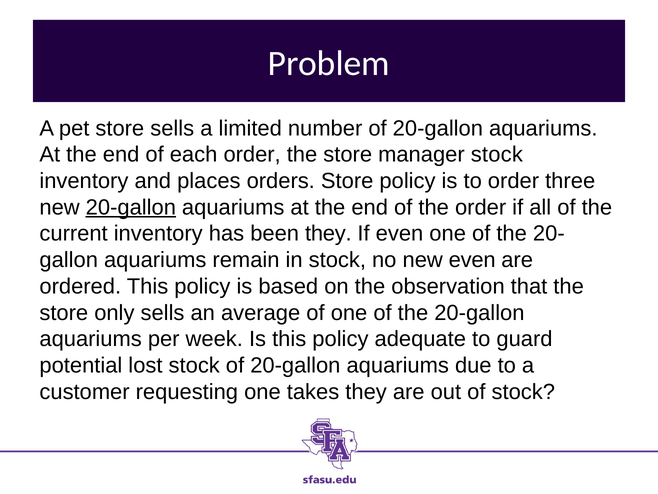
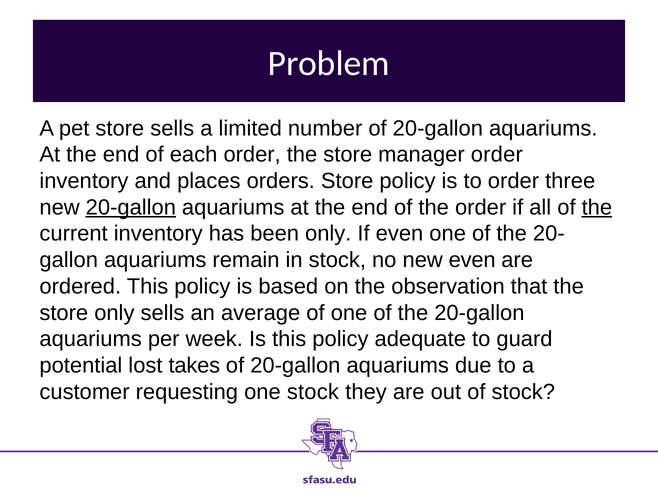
manager stock: stock -> order (497, 155)
the underline: none -> present (597, 207)
been they: they -> only (328, 233)
lost stock: stock -> takes (194, 365)
one takes: takes -> stock (313, 391)
